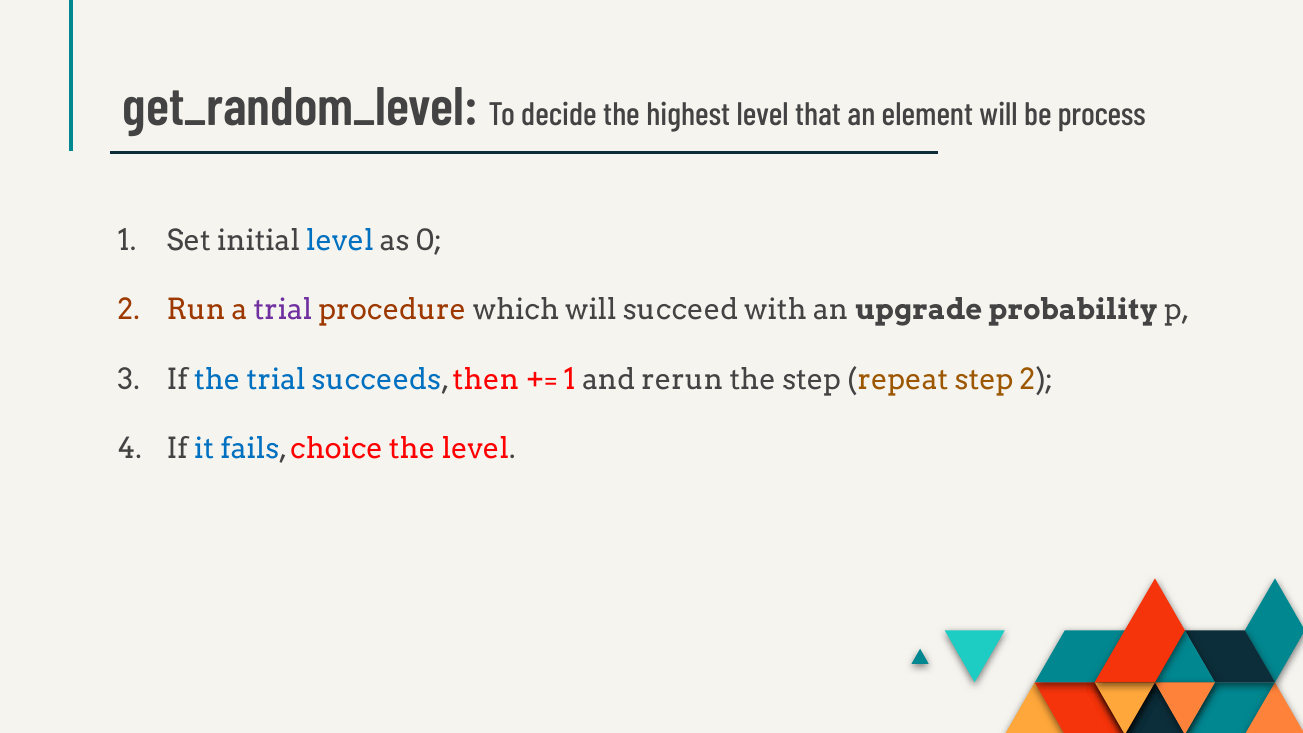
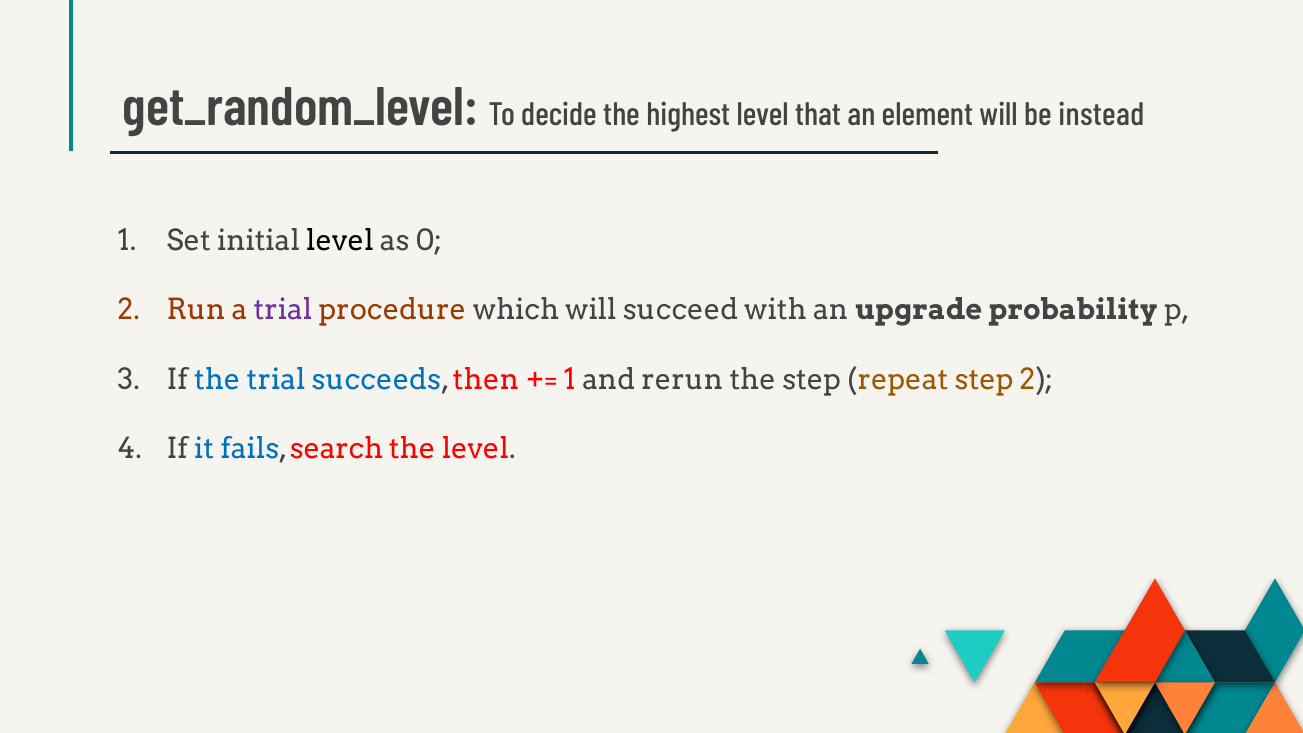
process: process -> instead (1101, 114)
level colour: blue -> black (340, 241)
choice: choice -> search (337, 449)
